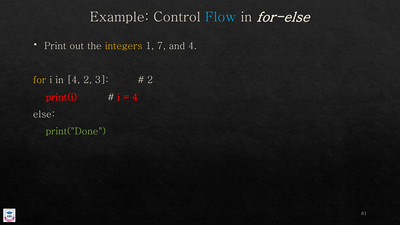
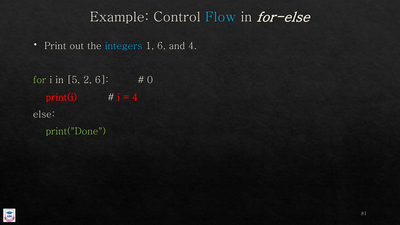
integers colour: yellow -> light blue (124, 46)
1 7: 7 -> 6 (161, 46)
for colour: yellow -> light green (40, 80)
in 4: 4 -> 5 (73, 80)
2 3: 3 -> 6 (102, 80)
2: 2 -> 0 (150, 80)
